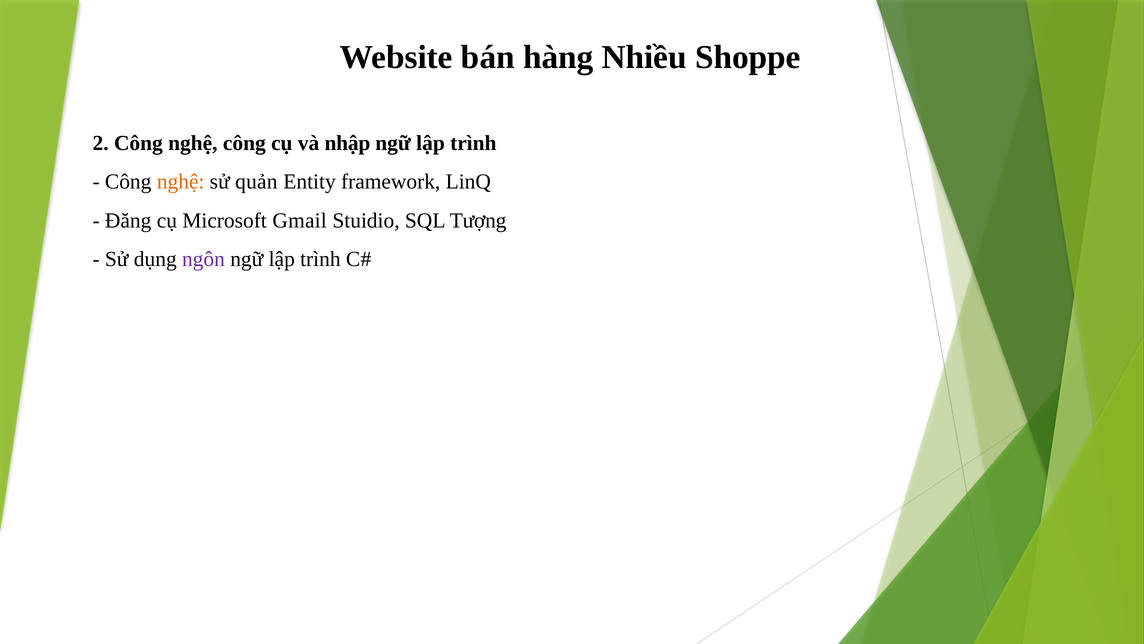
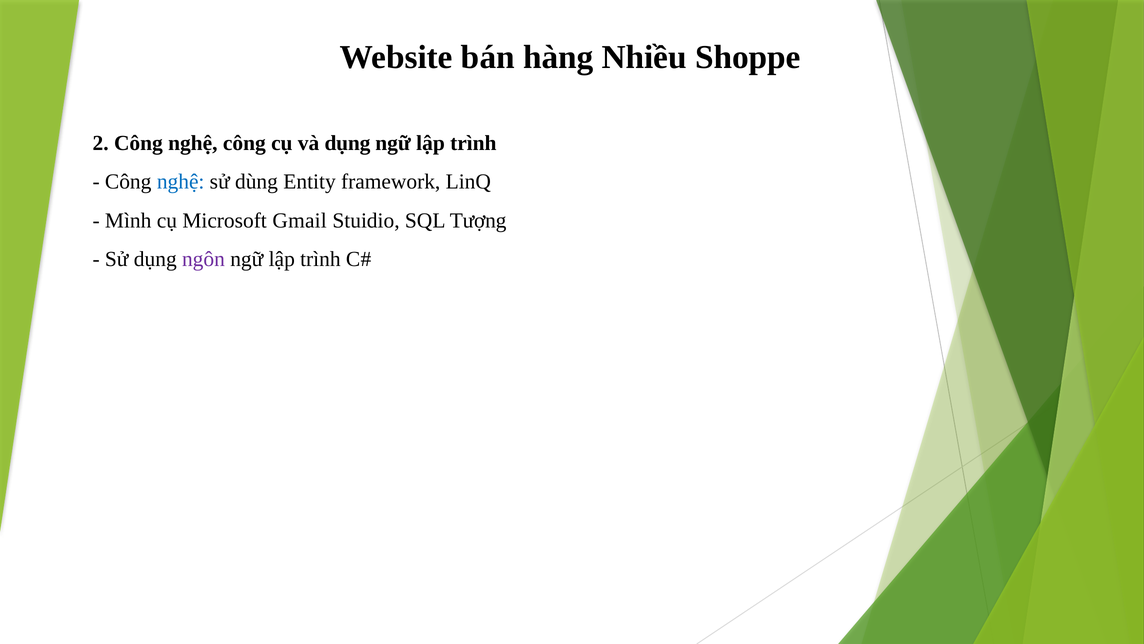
và nhập: nhập -> dụng (347, 143)
nghệ colour: orange -> blue (181, 182)
quản: quản -> dùng (256, 182)
Đăng: Đăng -> Mình (128, 220)
